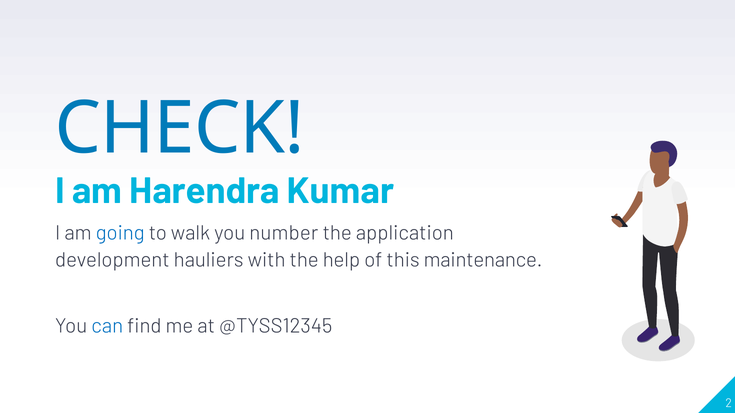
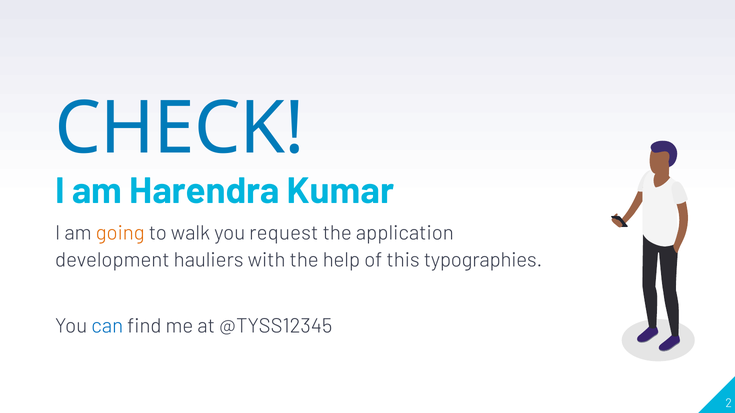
going colour: blue -> orange (120, 233)
number: number -> request (284, 233)
maintenance: maintenance -> typographies (483, 260)
